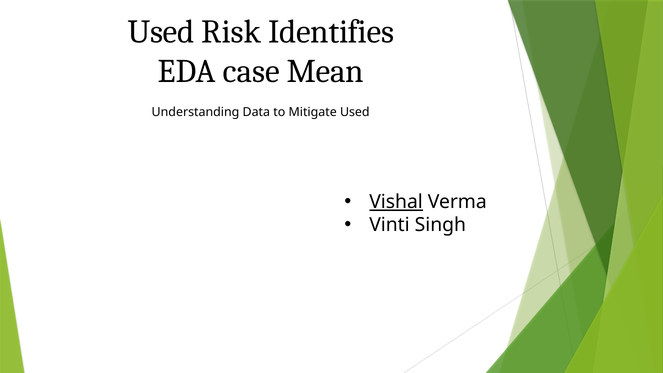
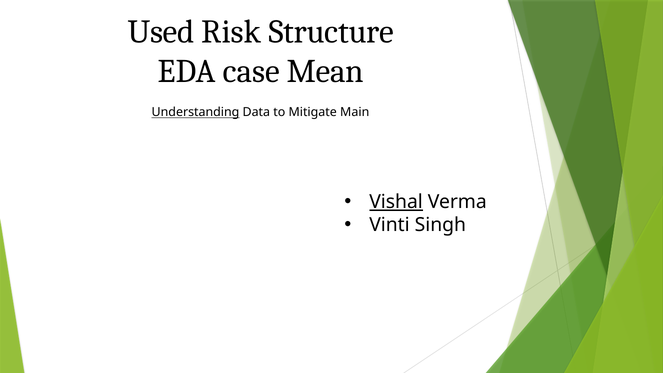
Identifies: Identifies -> Structure (331, 32)
Understanding underline: none -> present (195, 112)
Mitigate Used: Used -> Main (355, 112)
